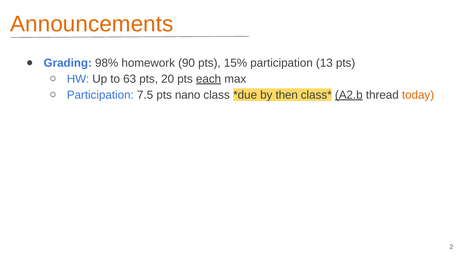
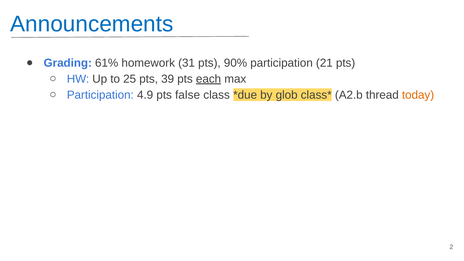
Announcements colour: orange -> blue (92, 24)
98%: 98% -> 61% (107, 63)
90: 90 -> 31 (187, 63)
15%: 15% -> 90% (235, 63)
13: 13 -> 21 (324, 63)
63: 63 -> 25 (130, 79)
20: 20 -> 39 (168, 79)
7.5: 7.5 -> 4.9 (145, 95)
nano: nano -> false (188, 95)
then: then -> glob (287, 95)
A2.b underline: present -> none (349, 95)
